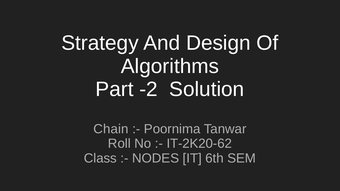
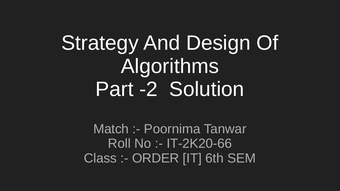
Chain: Chain -> Match (111, 129)
IT-2K20-62: IT-2K20-62 -> IT-2K20-66 (199, 144)
NODES: NODES -> ORDER (156, 159)
